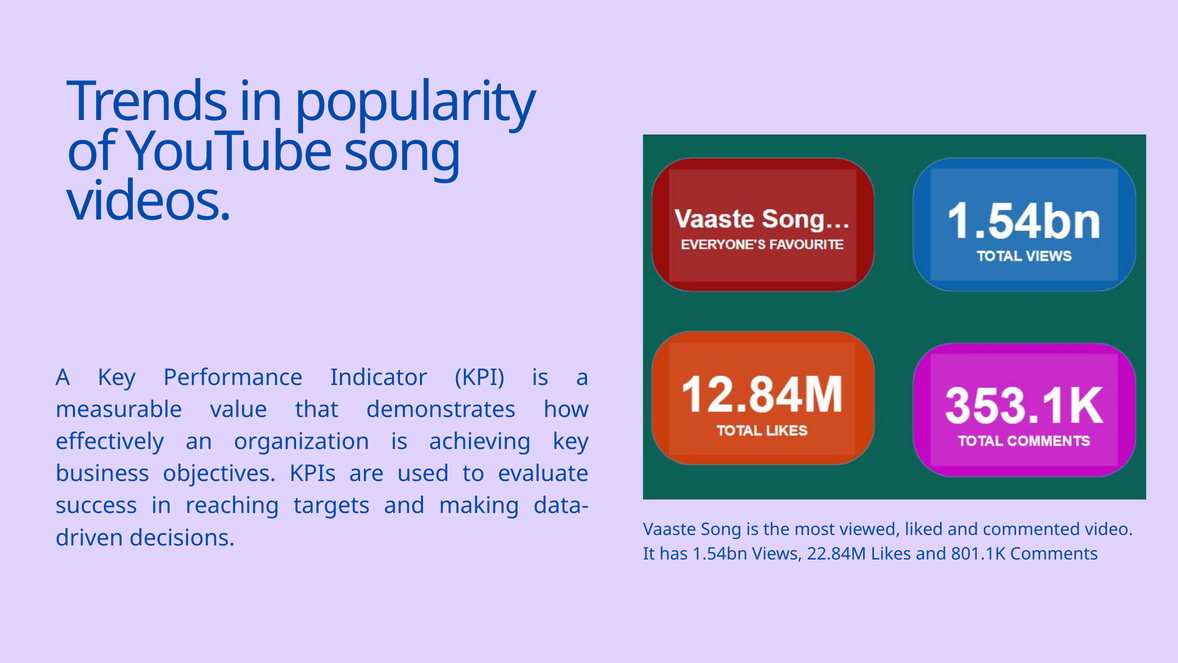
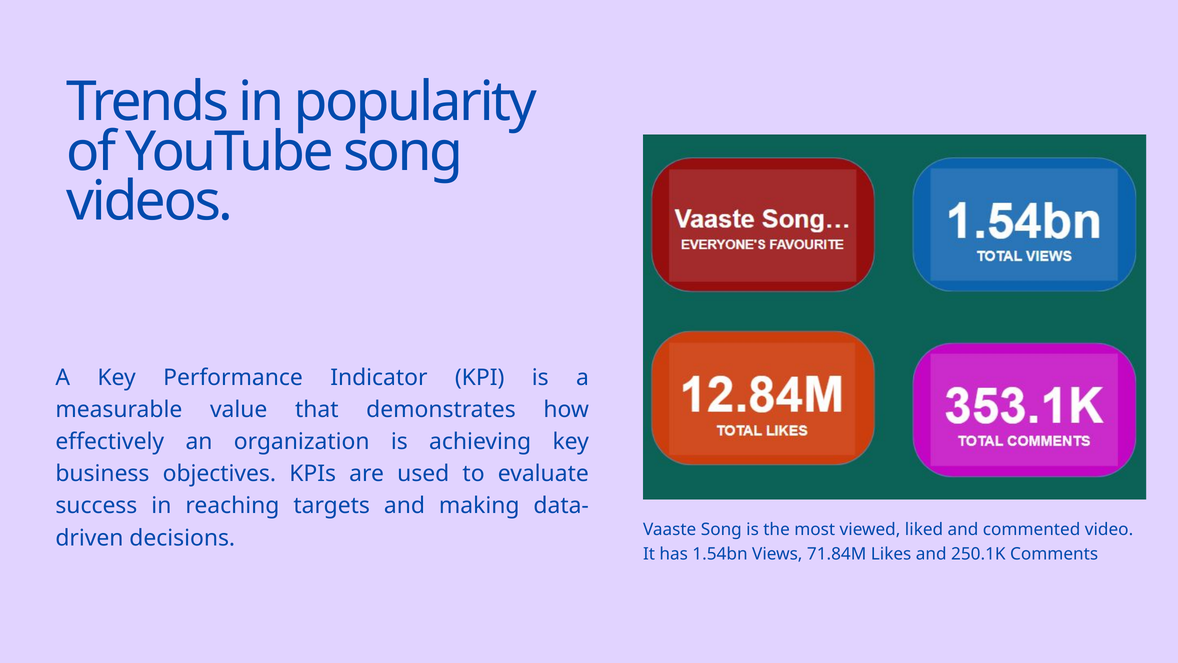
22.84M: 22.84M -> 71.84M (837, 554)
801.1K: 801.1K -> 250.1K (978, 554)
